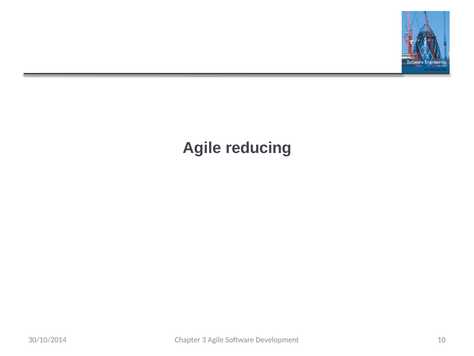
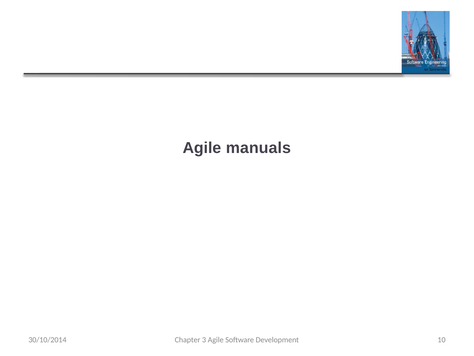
reducing: reducing -> manuals (258, 148)
